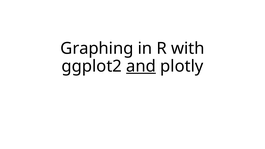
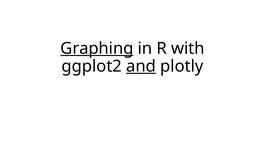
Graphing underline: none -> present (97, 48)
